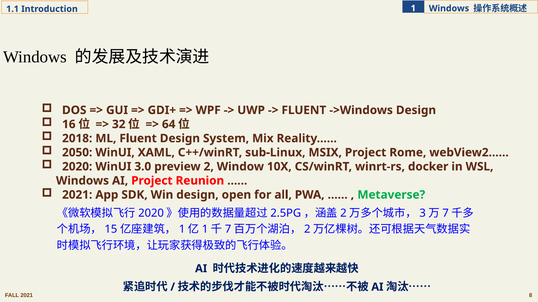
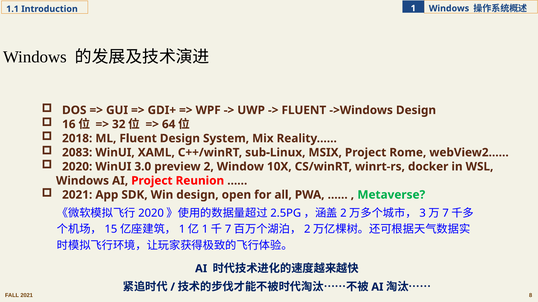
2050: 2050 -> 2083 (77, 153)
